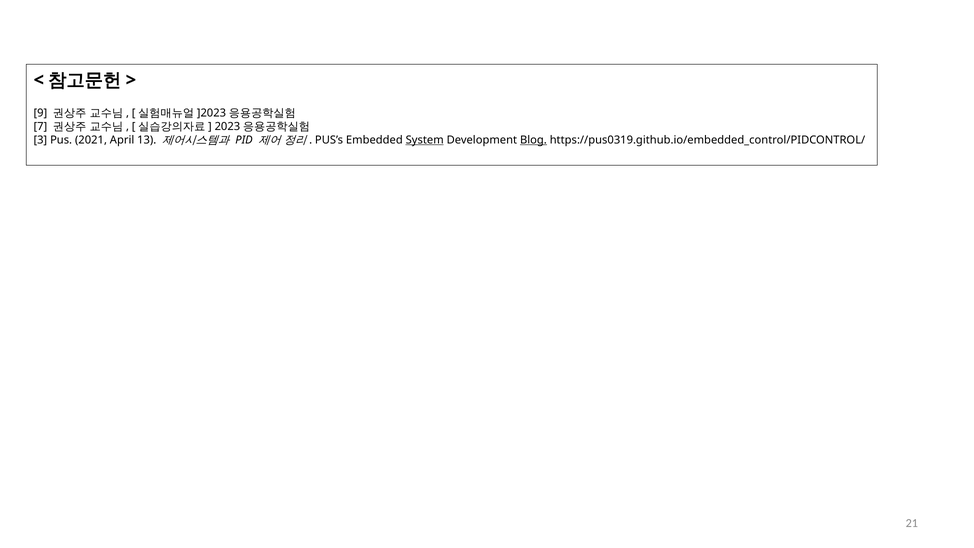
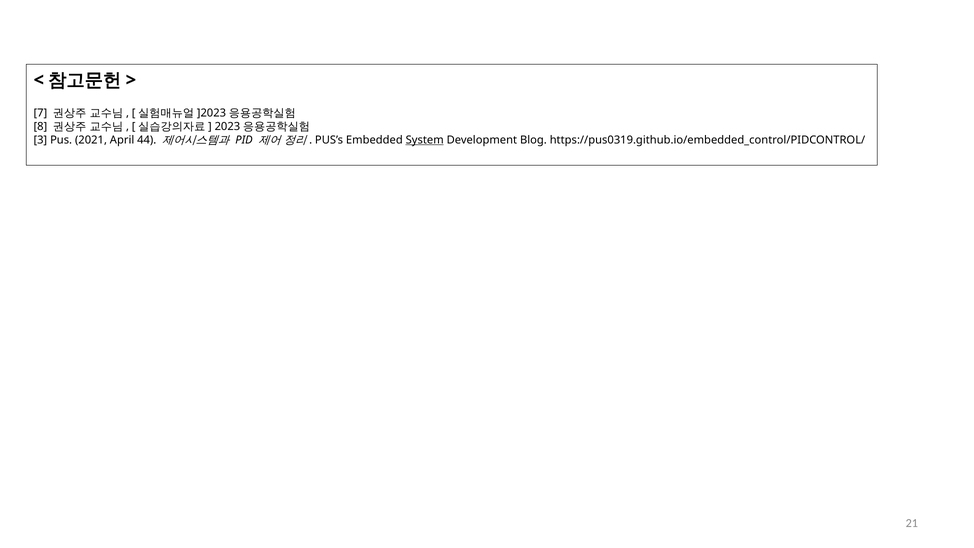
9: 9 -> 7 (40, 113)
7: 7 -> 8 (40, 126)
13: 13 -> 44 (147, 140)
Blog underline: present -> none (533, 140)
